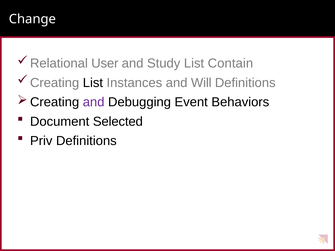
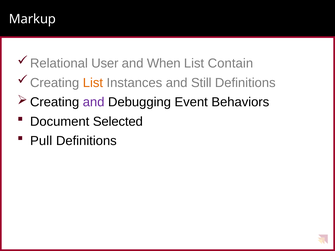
Change: Change -> Markup (32, 19)
Study: Study -> When (164, 63)
List colour: black -> orange (93, 83)
Will: Will -> Still (201, 83)
Priv: Priv -> Pull (41, 141)
